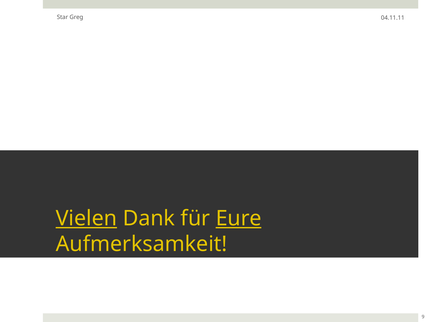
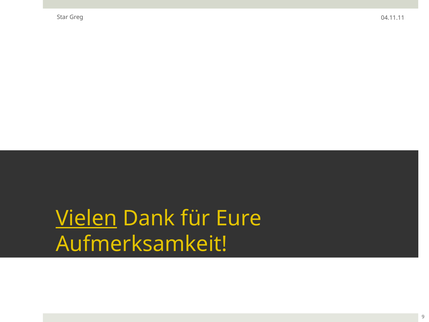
Eure underline: present -> none (239, 218)
